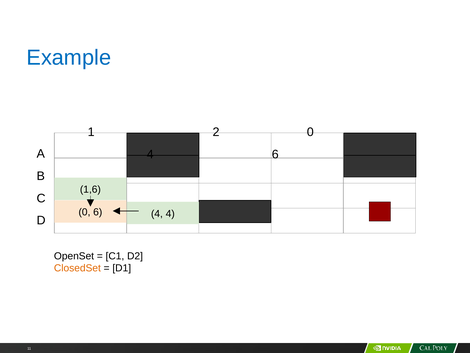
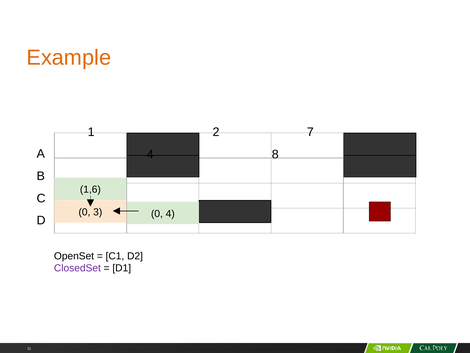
Example colour: blue -> orange (69, 58)
2 0: 0 -> 7 (310, 132)
4 6: 6 -> 8 (275, 154)
0 6: 6 -> 3 (98, 212)
4: 4 -> 0 (157, 213)
ClosedSet colour: orange -> purple (77, 268)
